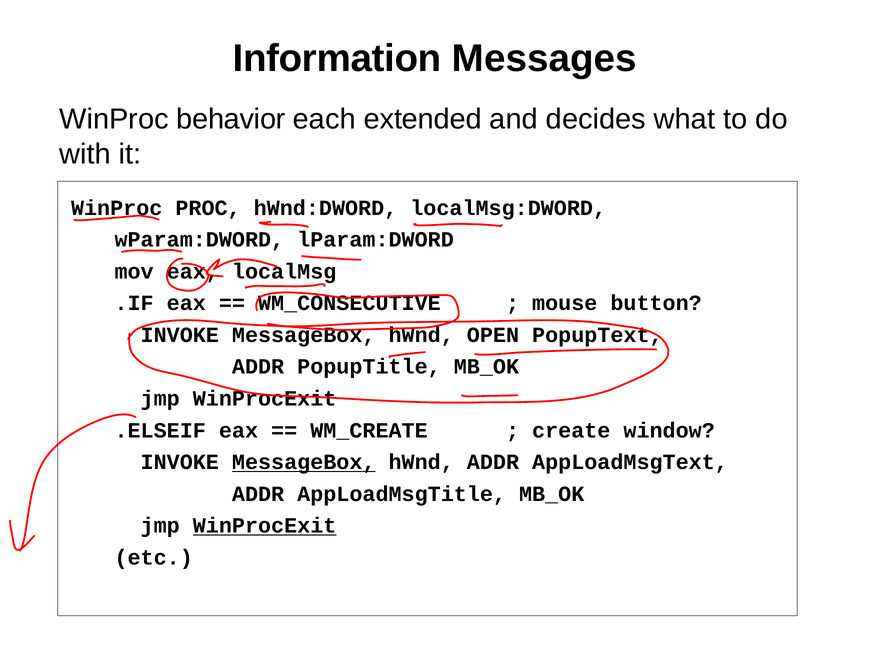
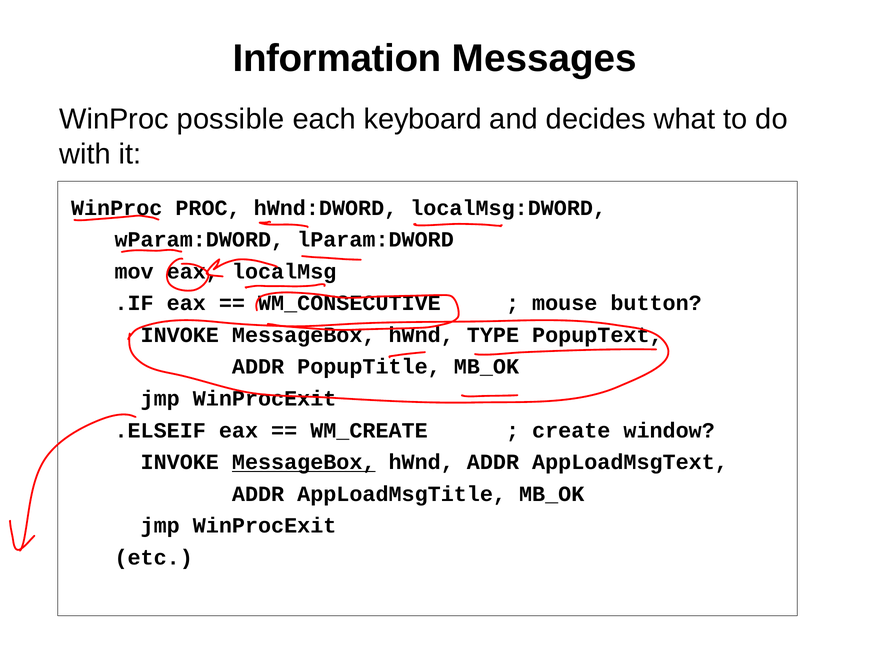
behavior: behavior -> possible (231, 119)
extended: extended -> keyboard (423, 119)
OPEN: OPEN -> TYPE (493, 335)
WinProcExit underline: present -> none (265, 526)
